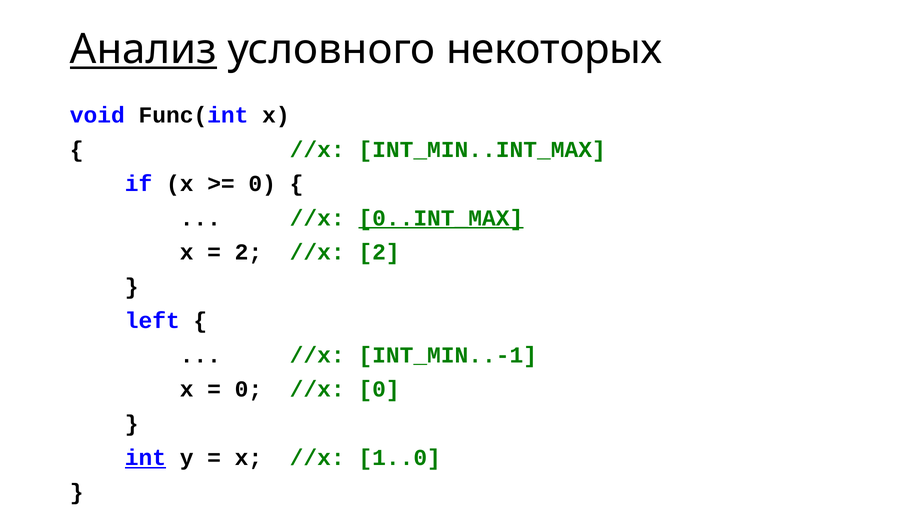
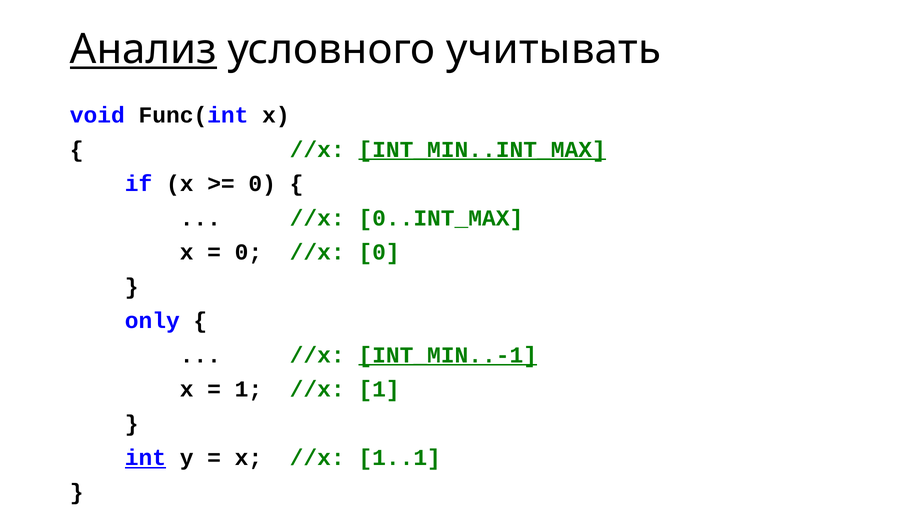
некоторых: некоторых -> учитывать (554, 50)
INT_MIN..INT_MAX underline: none -> present (482, 150)
0..INT_MAX underline: present -> none (441, 218)
2: 2 -> 0 (248, 252)
//x 2: 2 -> 0 (379, 252)
left: left -> only (152, 321)
INT_MIN..-1 underline: none -> present (448, 355)
0: 0 -> 1 (248, 389)
//x 0: 0 -> 1 (379, 389)
1..0: 1..0 -> 1..1 (400, 458)
